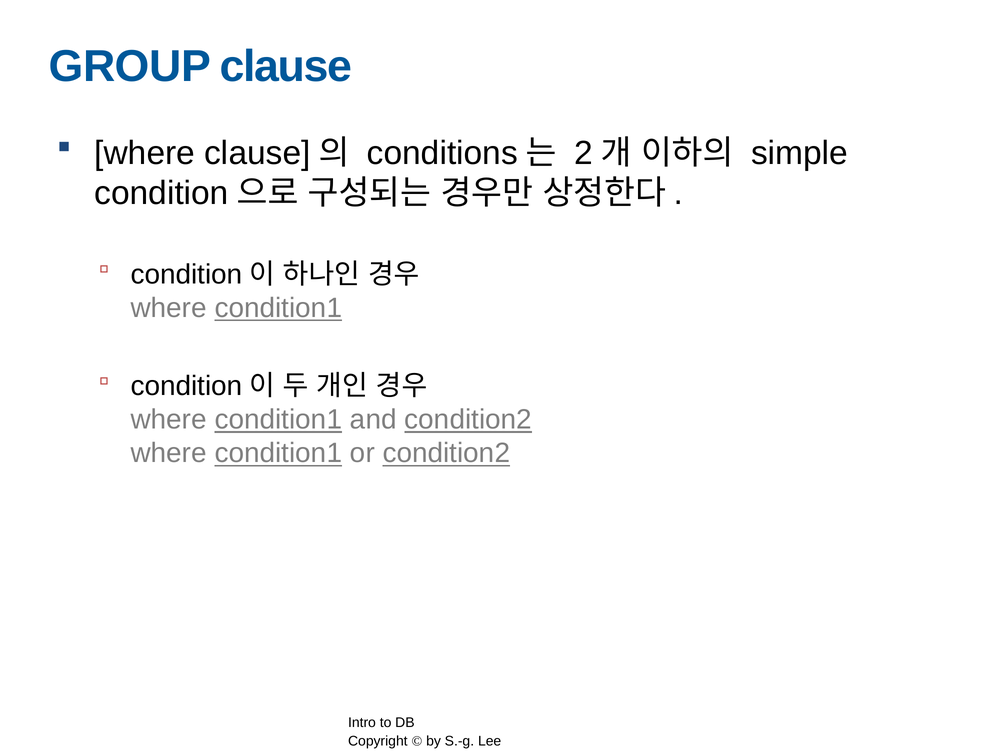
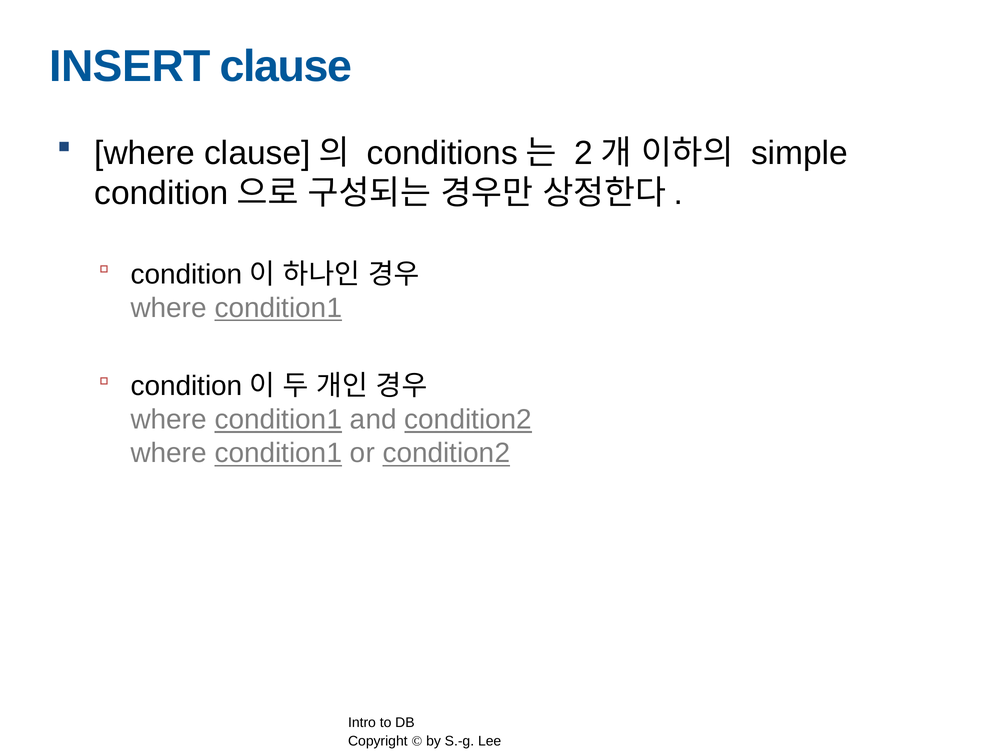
GROUP: GROUP -> INSERT (130, 66)
